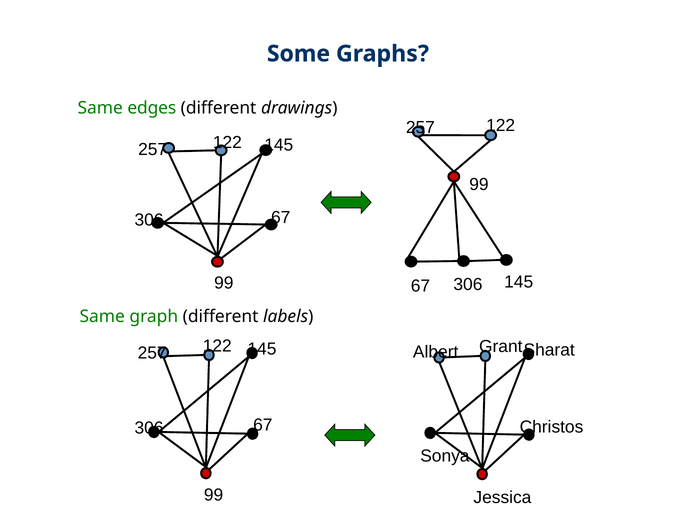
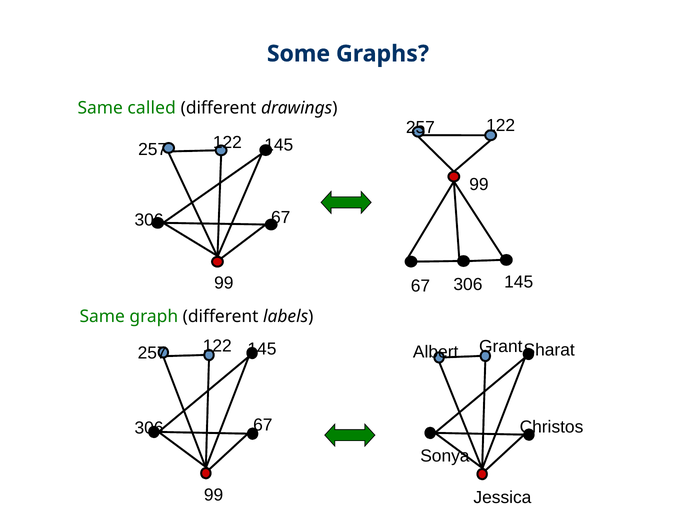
edges: edges -> called (152, 108)
